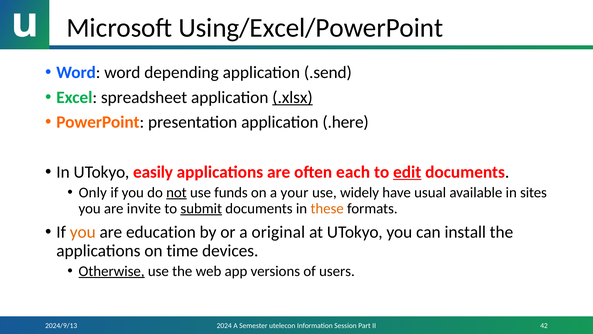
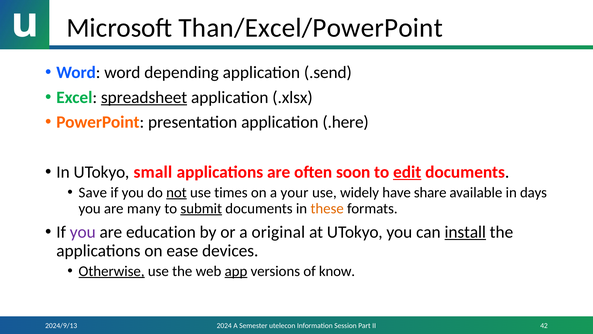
Using/Excel/PowerPoint: Using/Excel/PowerPoint -> Than/Excel/PowerPoint (311, 28)
spreadsheet underline: none -> present (144, 97)
.xlsx underline: present -> none (292, 97)
easily: easily -> small (153, 172)
each: each -> soon (353, 172)
Only: Only -> Save (93, 192)
funds: funds -> times (231, 192)
usual: usual -> share (430, 192)
sites: sites -> days (533, 192)
invite: invite -> many (144, 208)
you colour: orange -> purple (83, 232)
install underline: none -> present (465, 232)
time: time -> ease (182, 250)
app underline: none -> present (236, 271)
users: users -> know (337, 271)
